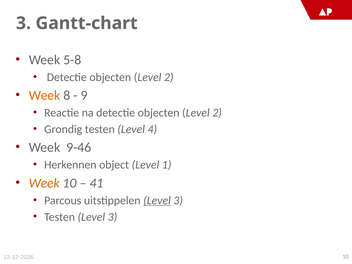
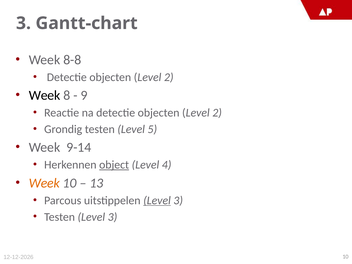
5-8: 5-8 -> 8-8 (72, 60)
Week colour: orange -> black (45, 95)
4: 4 -> 5 (152, 129)
9-46: 9-46 -> 9-14 (79, 147)
object underline: none -> present (114, 165)
1: 1 -> 4 (167, 165)
41: 41 -> 13 (96, 183)
